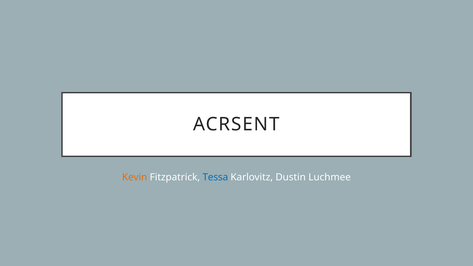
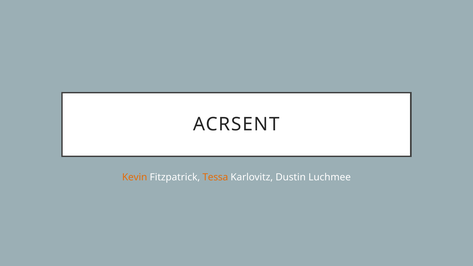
Tessa colour: blue -> orange (215, 177)
